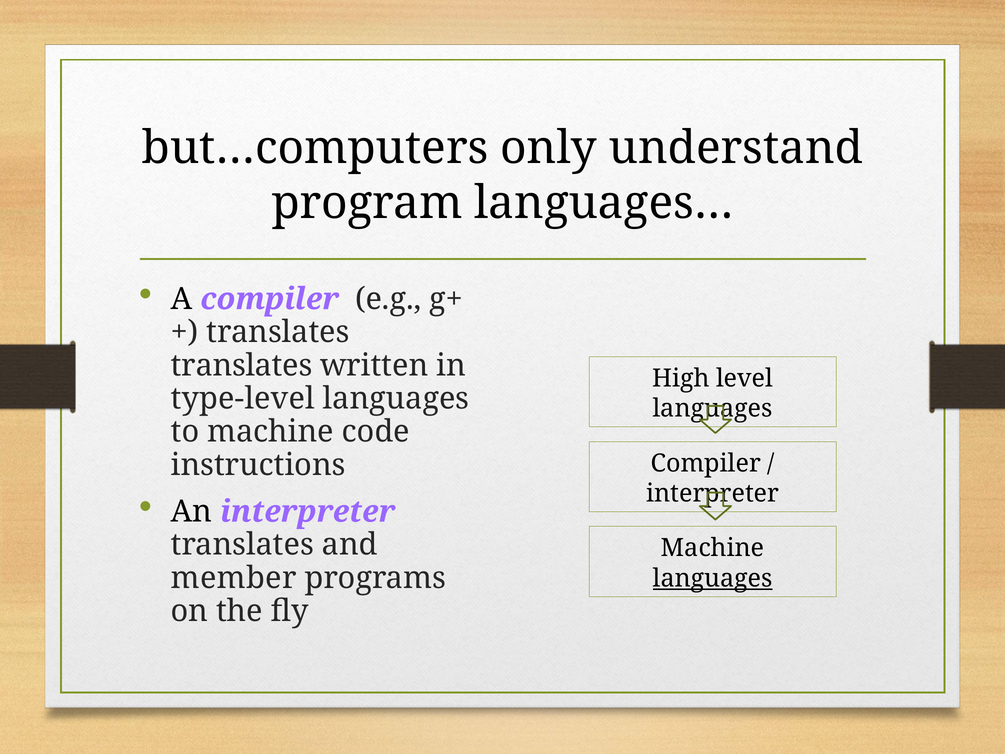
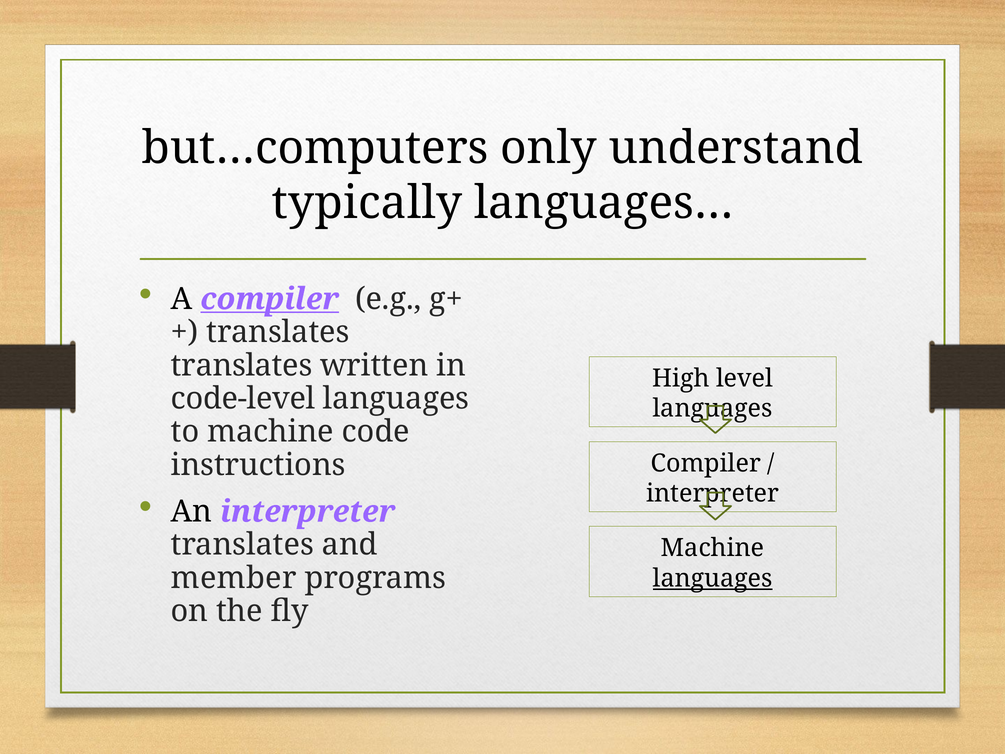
program: program -> typically (367, 203)
compiler underline: none -> present (270, 299)
type-level: type-level -> code-level (243, 398)
